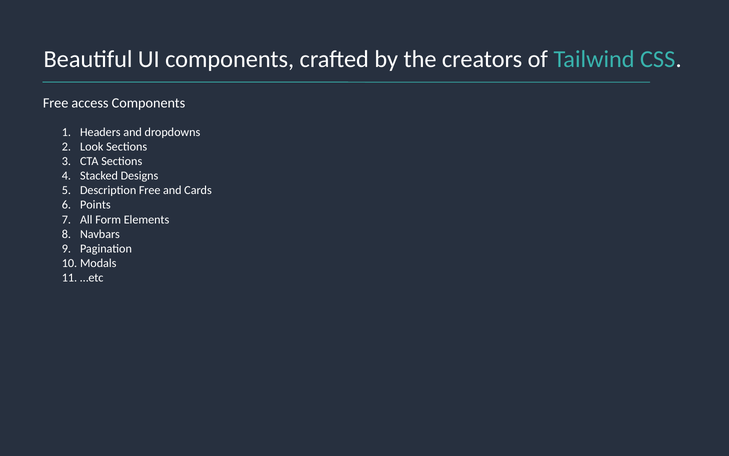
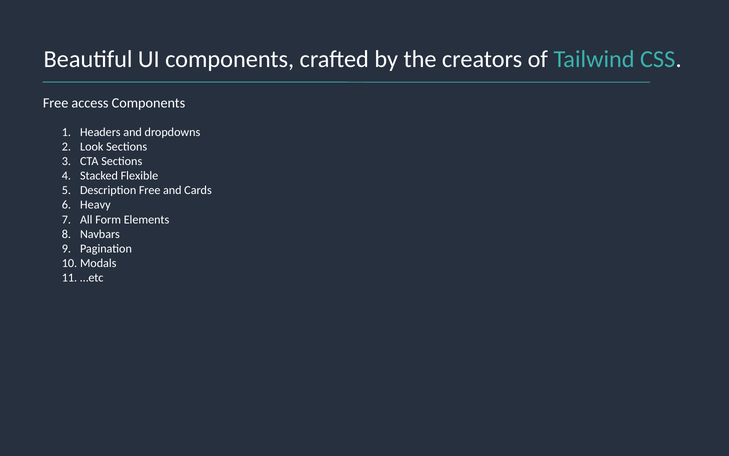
Designs: Designs -> Flexible (139, 176)
Points: Points -> Heavy (95, 205)
